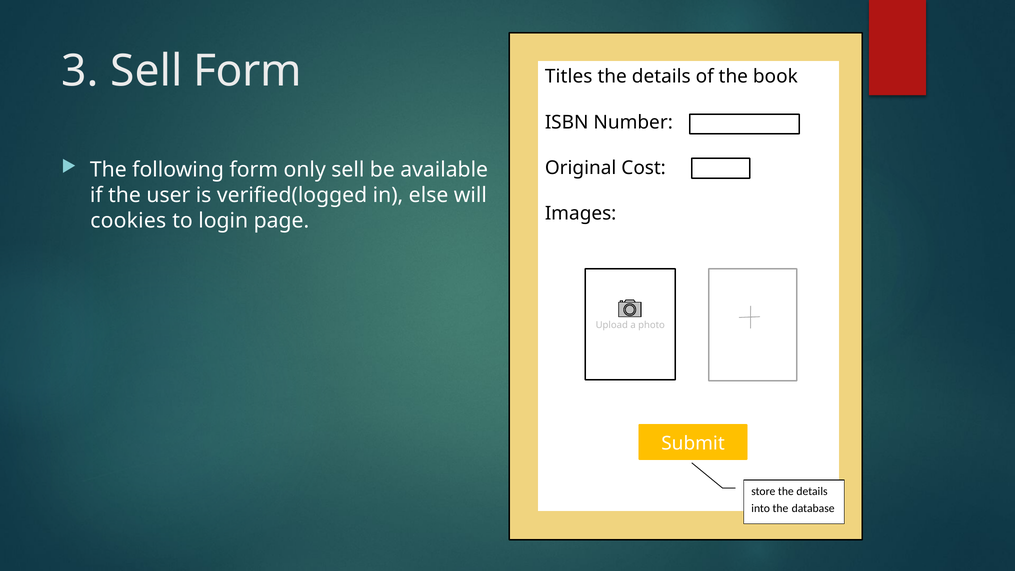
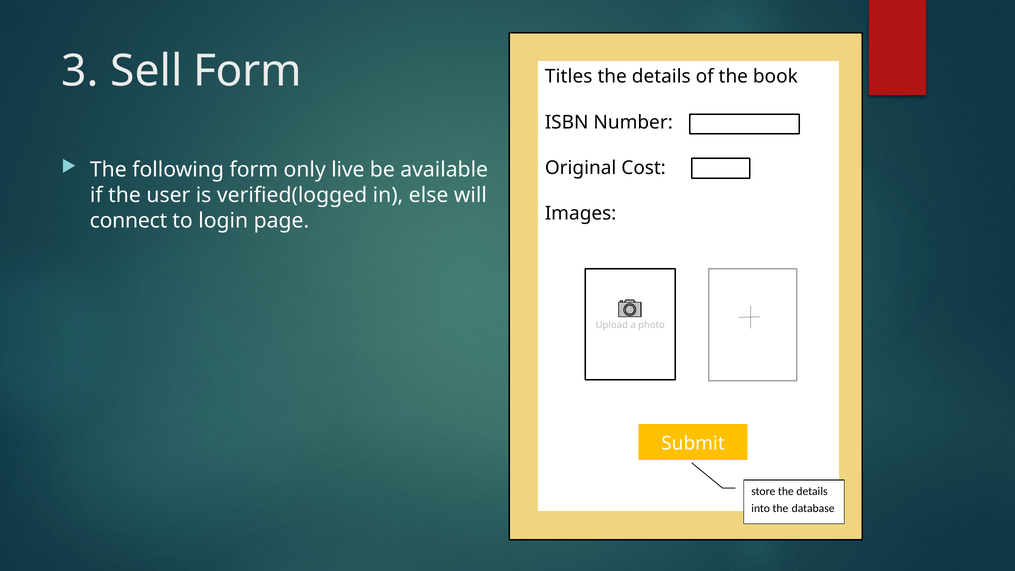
only sell: sell -> live (348, 170)
cookies: cookies -> connect (128, 221)
